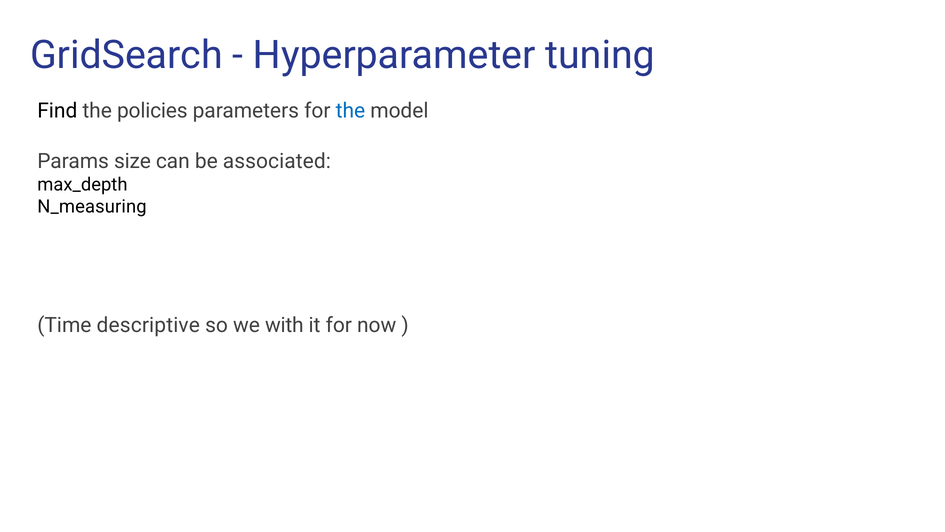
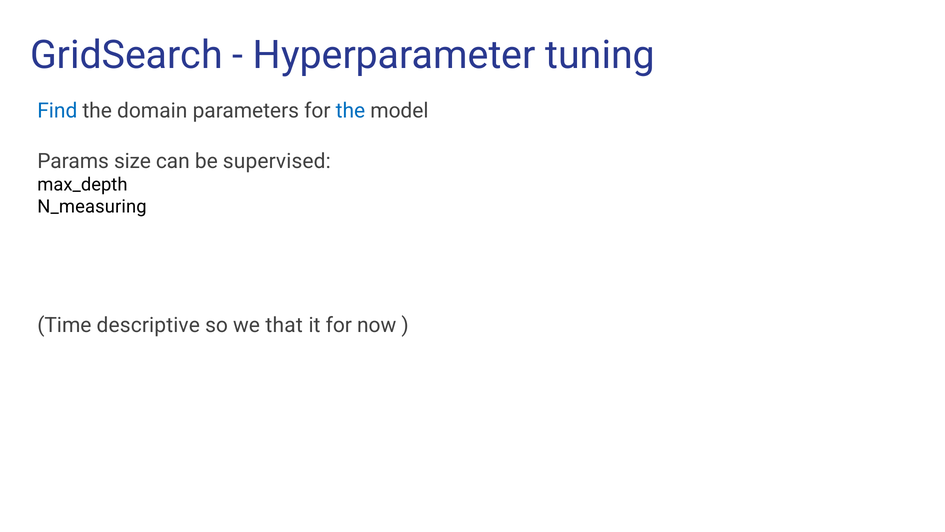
Find colour: black -> blue (57, 111)
policies: policies -> domain (152, 111)
associated: associated -> supervised (277, 161)
with: with -> that (284, 325)
